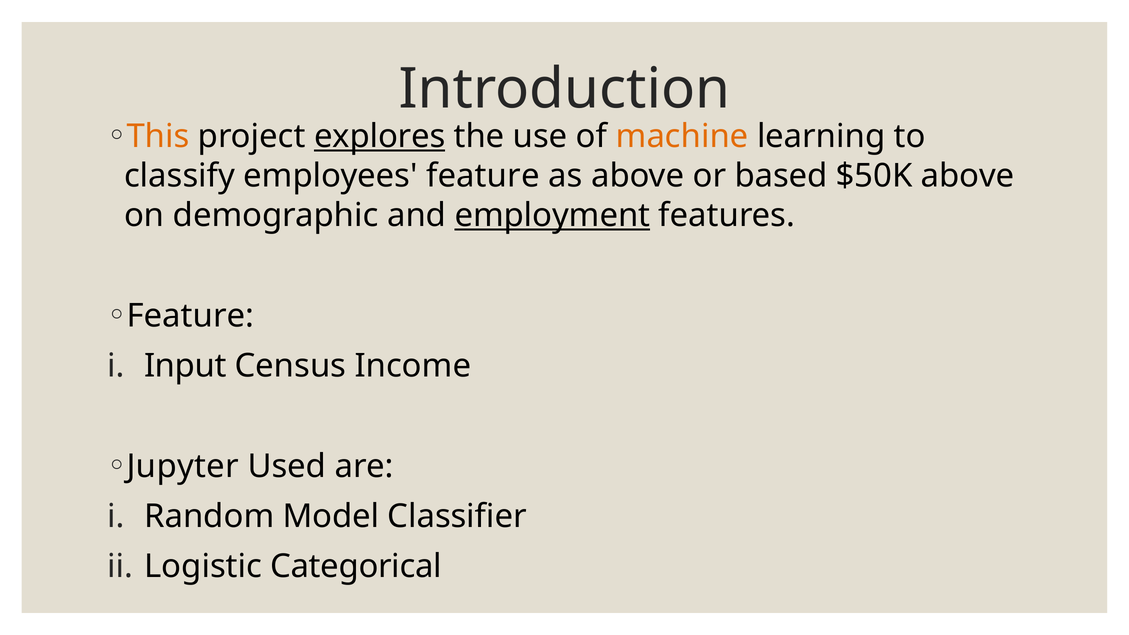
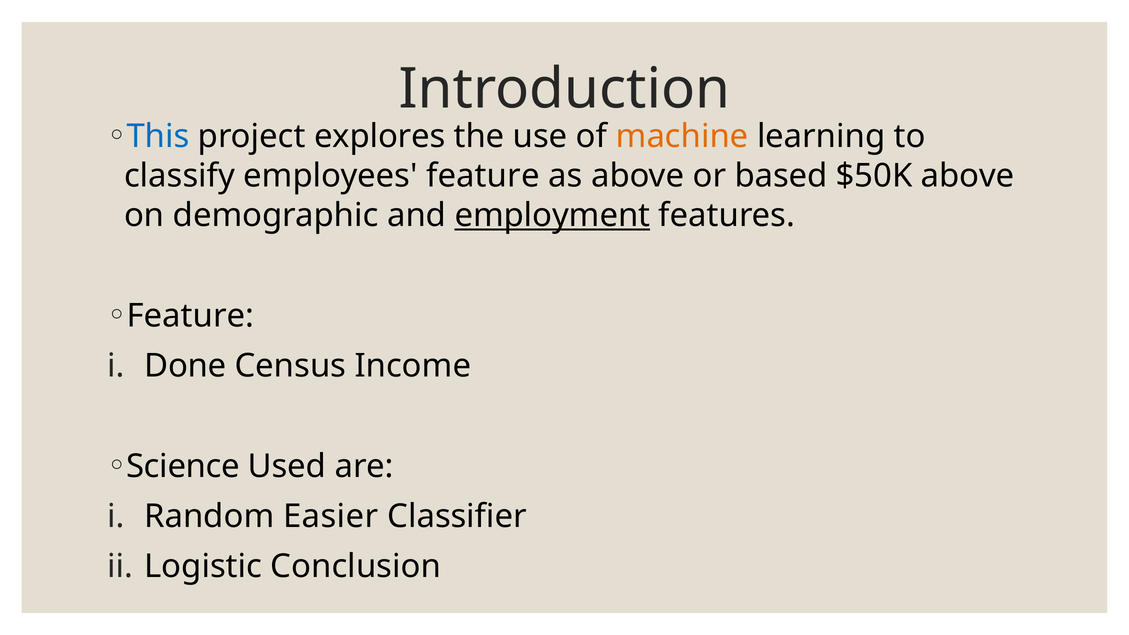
This colour: orange -> blue (158, 136)
explores underline: present -> none (380, 136)
Input: Input -> Done (185, 366)
Jupyter: Jupyter -> Science (183, 466)
Model: Model -> Easier (331, 516)
Categorical: Categorical -> Conclusion (356, 567)
